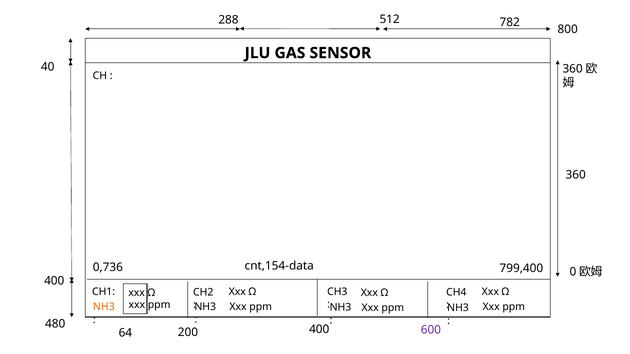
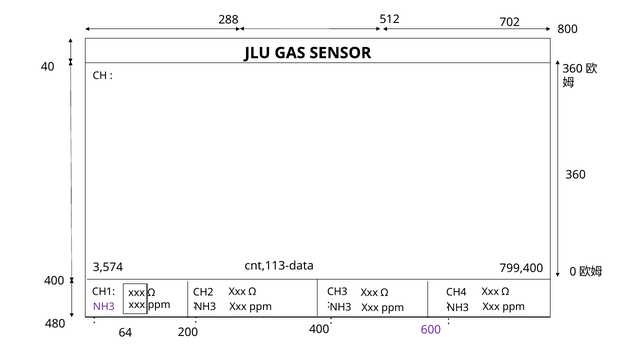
782: 782 -> 702 (510, 23)
cnt,154-data: cnt,154-data -> cnt,113-data (279, 266)
0,736: 0,736 -> 3,574 (108, 267)
NH3 colour: orange -> purple (104, 307)
